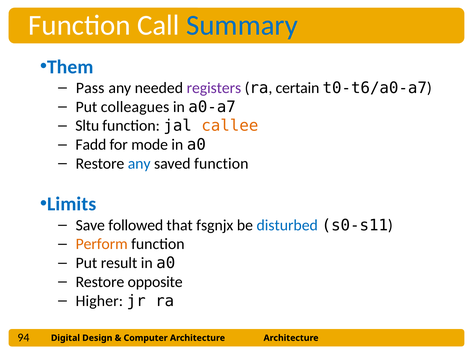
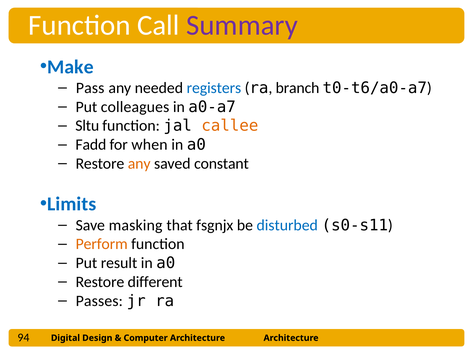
Summary colour: blue -> purple (242, 25)
Them: Them -> Make (70, 67)
registers colour: purple -> blue (214, 88)
certain: certain -> branch (297, 88)
mode: mode -> when (149, 145)
any colour: blue -> orange (139, 163)
saved function: function -> constant (221, 163)
followed: followed -> masking (136, 225)
opposite: opposite -> different (155, 282)
Higher: Higher -> Passes (99, 301)
